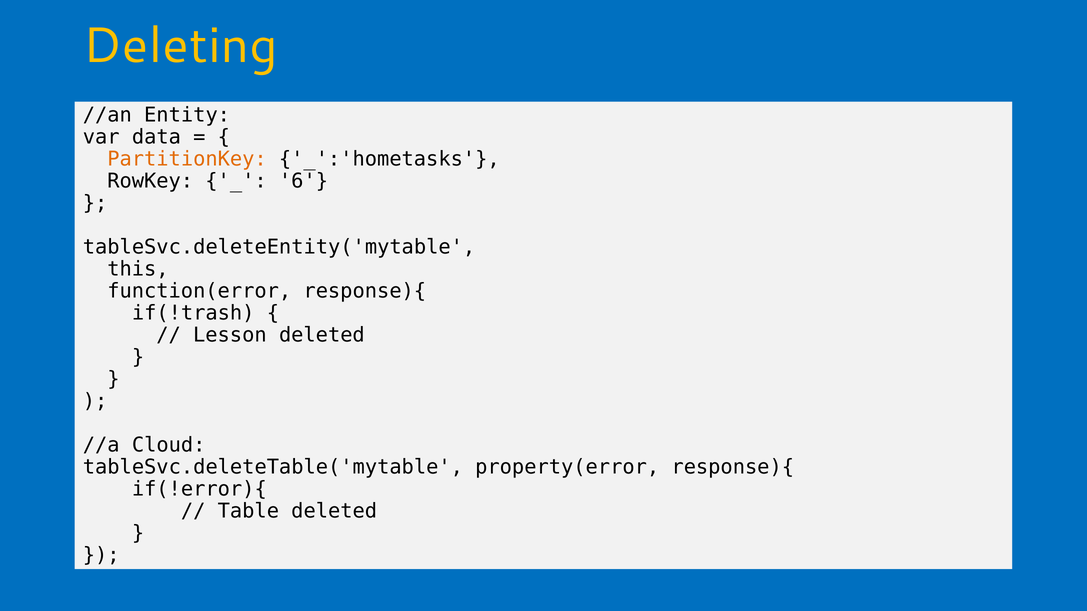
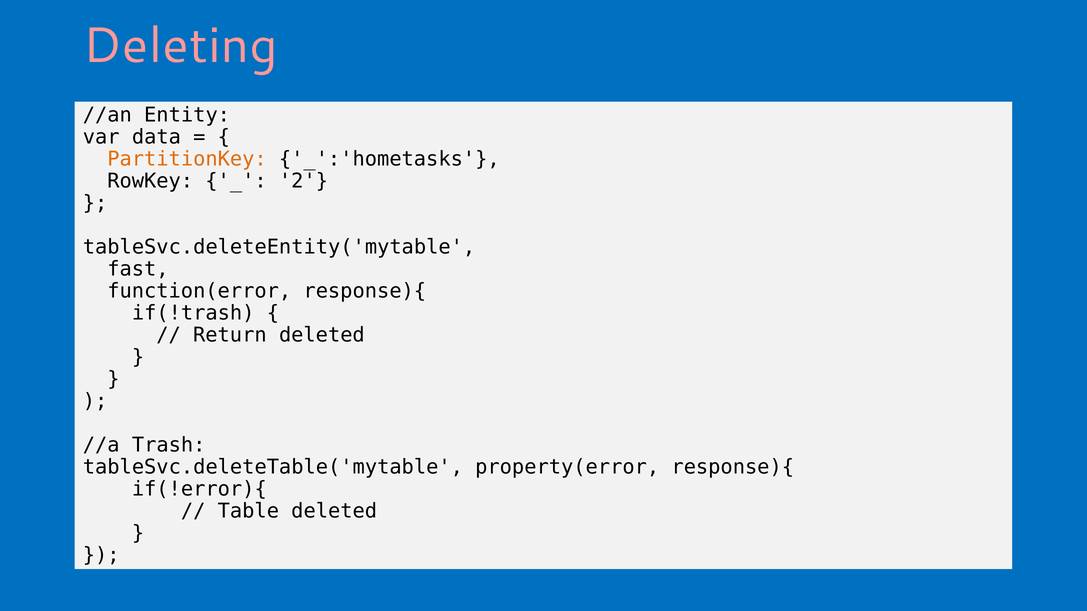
Deleting colour: yellow -> pink (180, 46)
6: 6 -> 2 (304, 181)
this: this -> fast (138, 269)
Lesson: Lesson -> Return (230, 335)
Cloud: Cloud -> Trash (169, 446)
